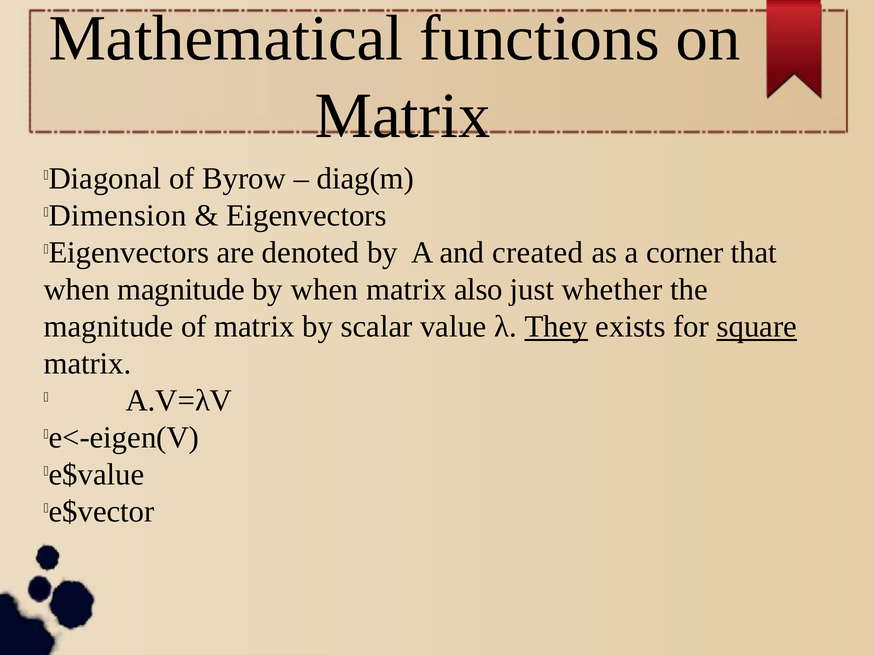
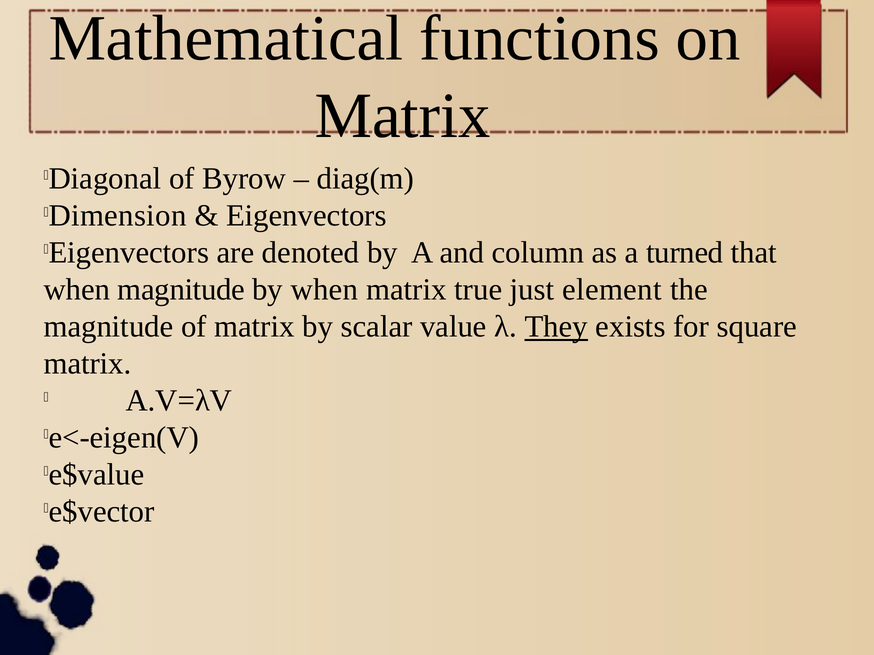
created: created -> column (538, 253)
corner: corner -> turned (685, 253)
also: also -> true (478, 290)
whether: whether -> element (612, 290)
square underline: present -> none (757, 327)
